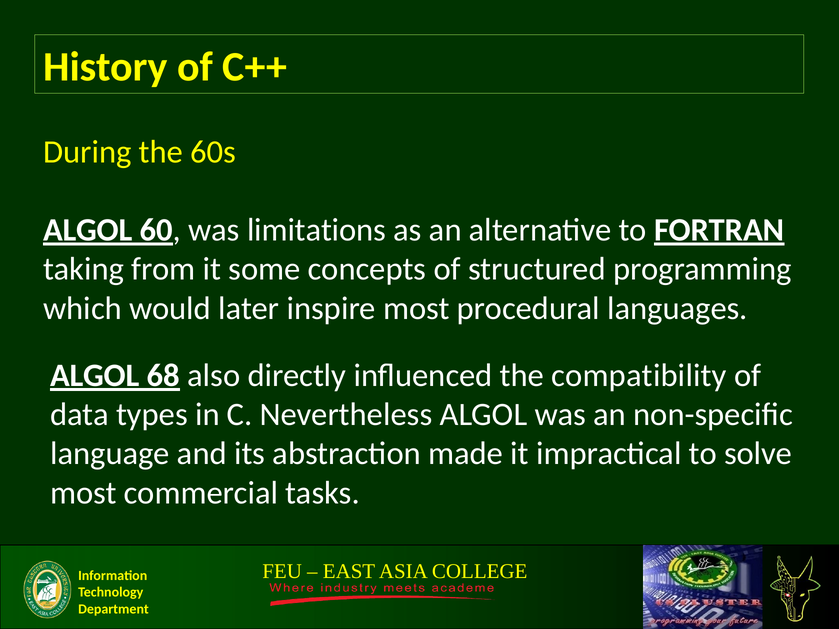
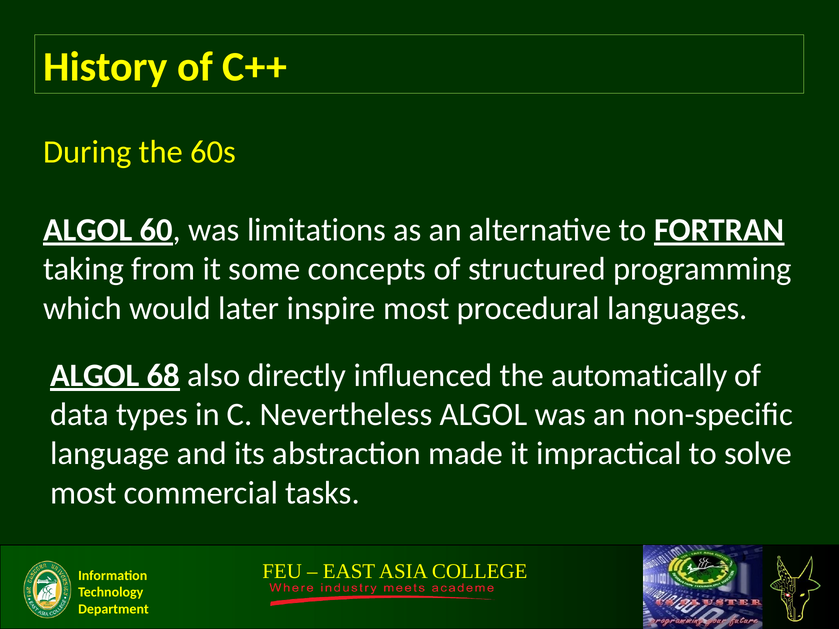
compatibility: compatibility -> automatically (639, 376)
